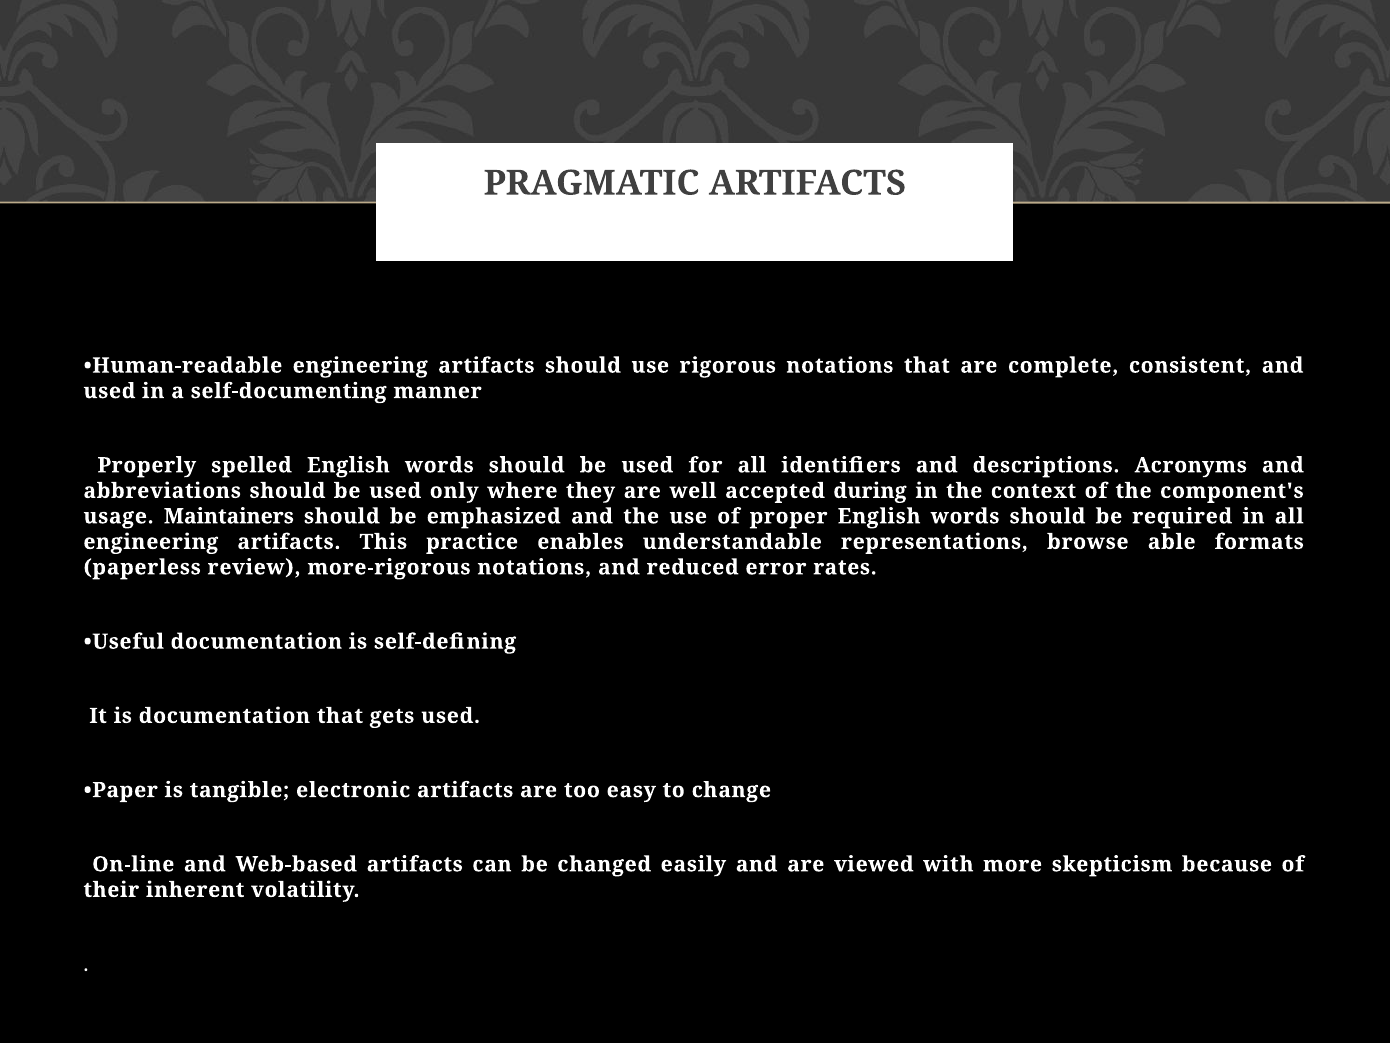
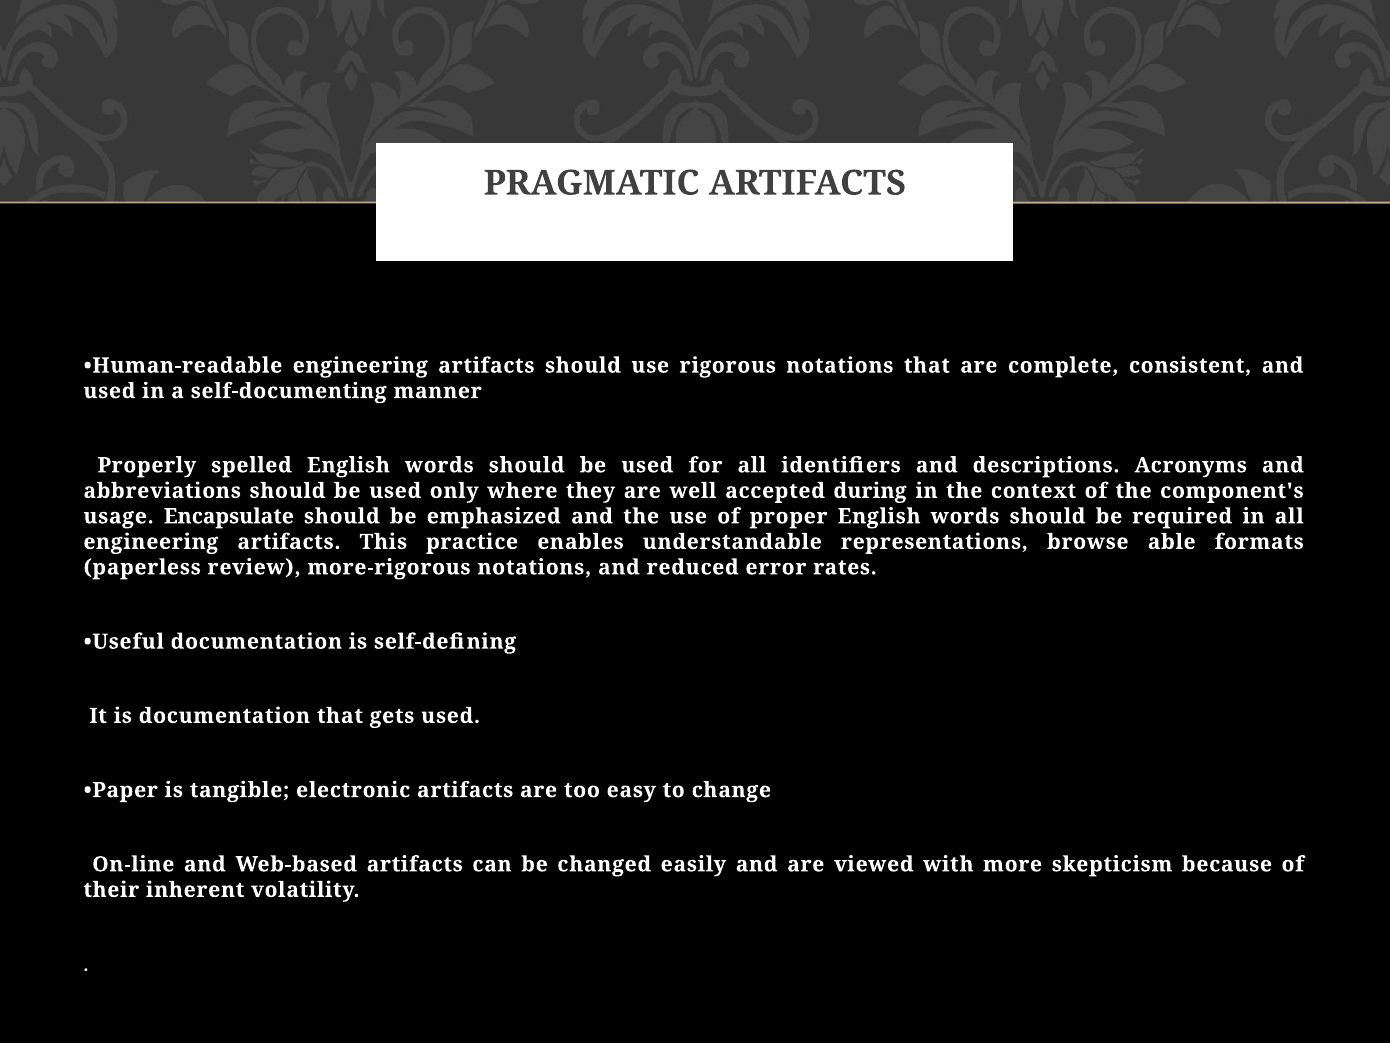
Maintainers: Maintainers -> Encapsulate (229, 516)
